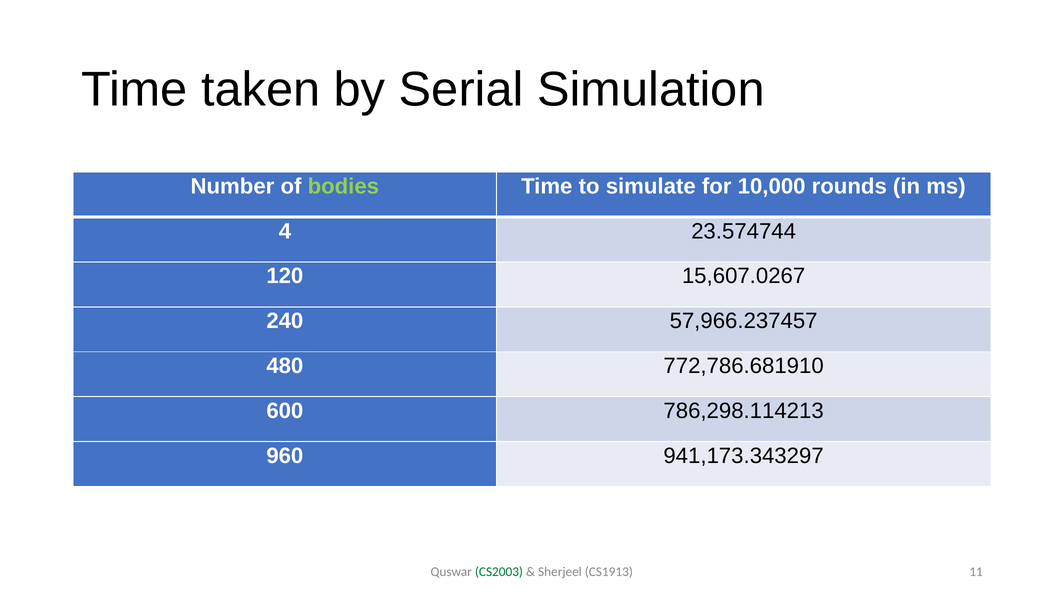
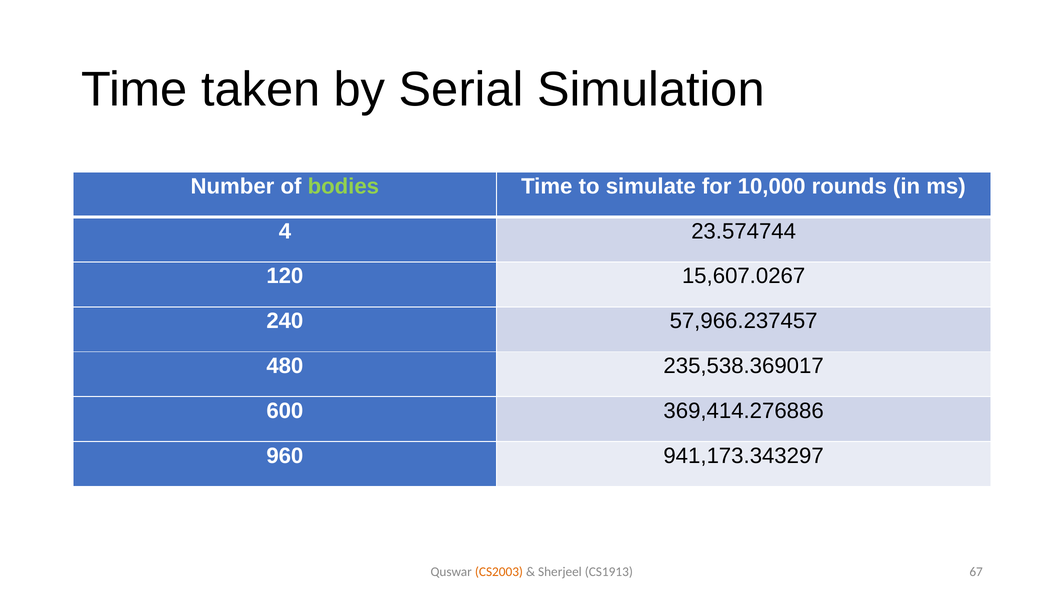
772,786.681910: 772,786.681910 -> 235,538.369017 (744, 366)
786,298.114213: 786,298.114213 -> 369,414.276886 (744, 411)
CS2003 colour: green -> orange (499, 571)
11: 11 -> 67 (976, 571)
